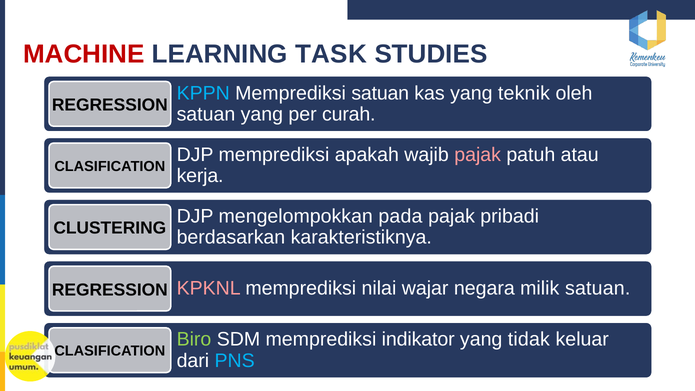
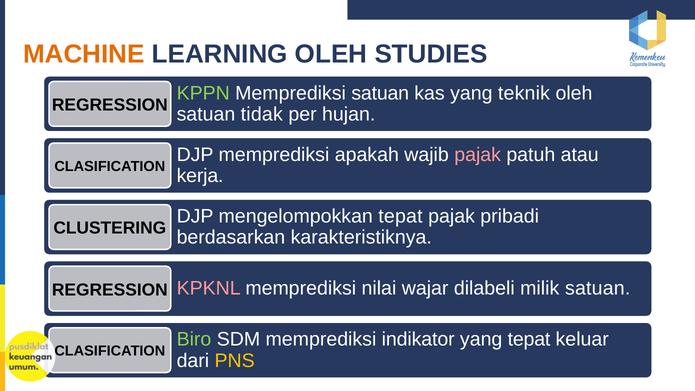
MACHINE colour: red -> orange (84, 54)
LEARNING TASK: TASK -> OLEH (331, 54)
KPPN colour: light blue -> light green (203, 93)
satuan yang: yang -> tidak (262, 114)
curah: curah -> hujan (349, 114)
mengelompokkan pada: pada -> tepat (400, 216)
negara: negara -> dilabeli (484, 288)
yang tidak: tidak -> tepat (529, 339)
PNS colour: light blue -> yellow (235, 361)
